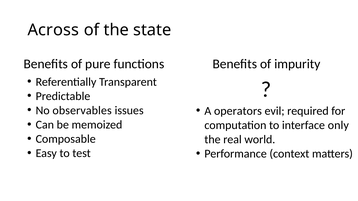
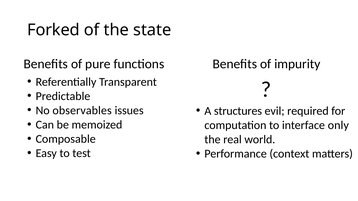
Across: Across -> Forked (53, 30)
operators: operators -> structures (238, 111)
